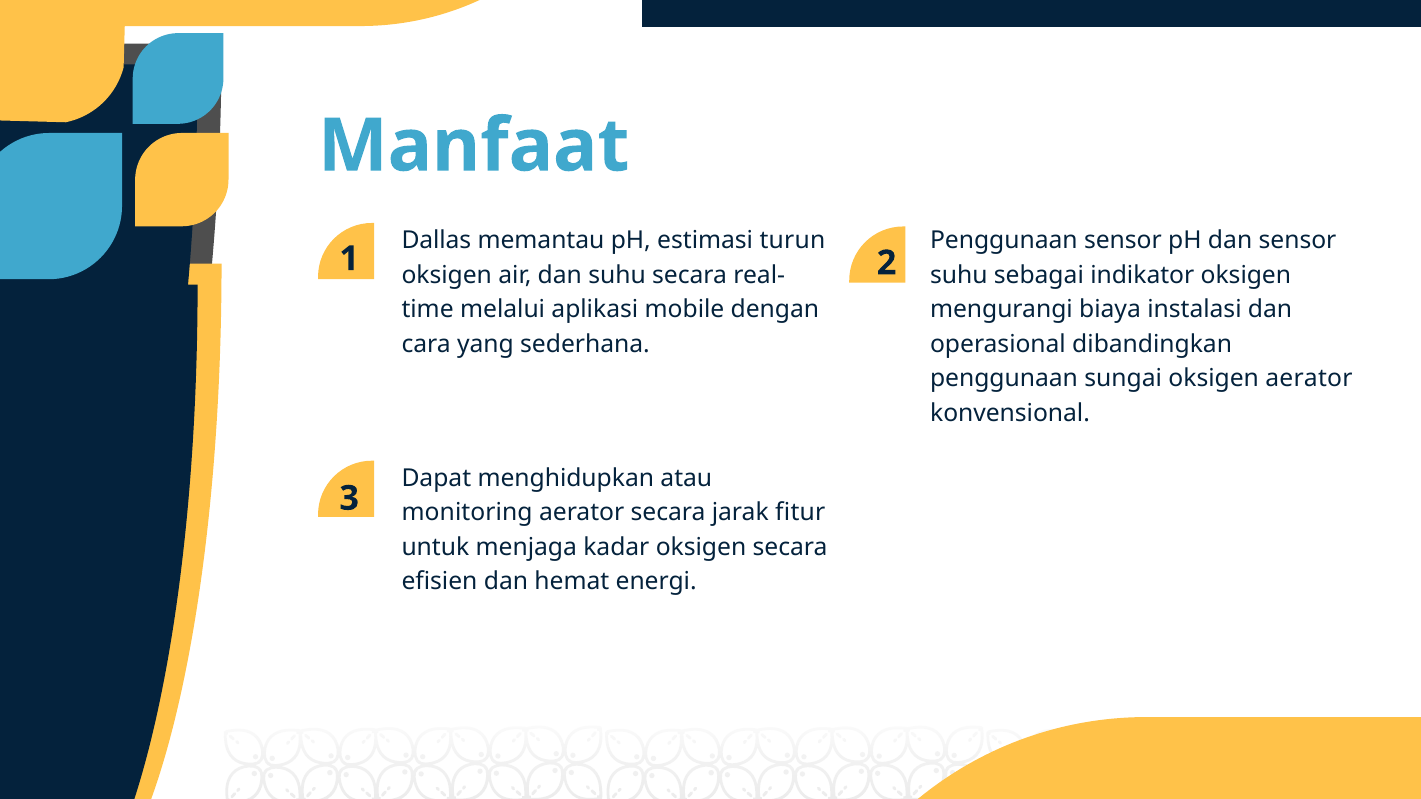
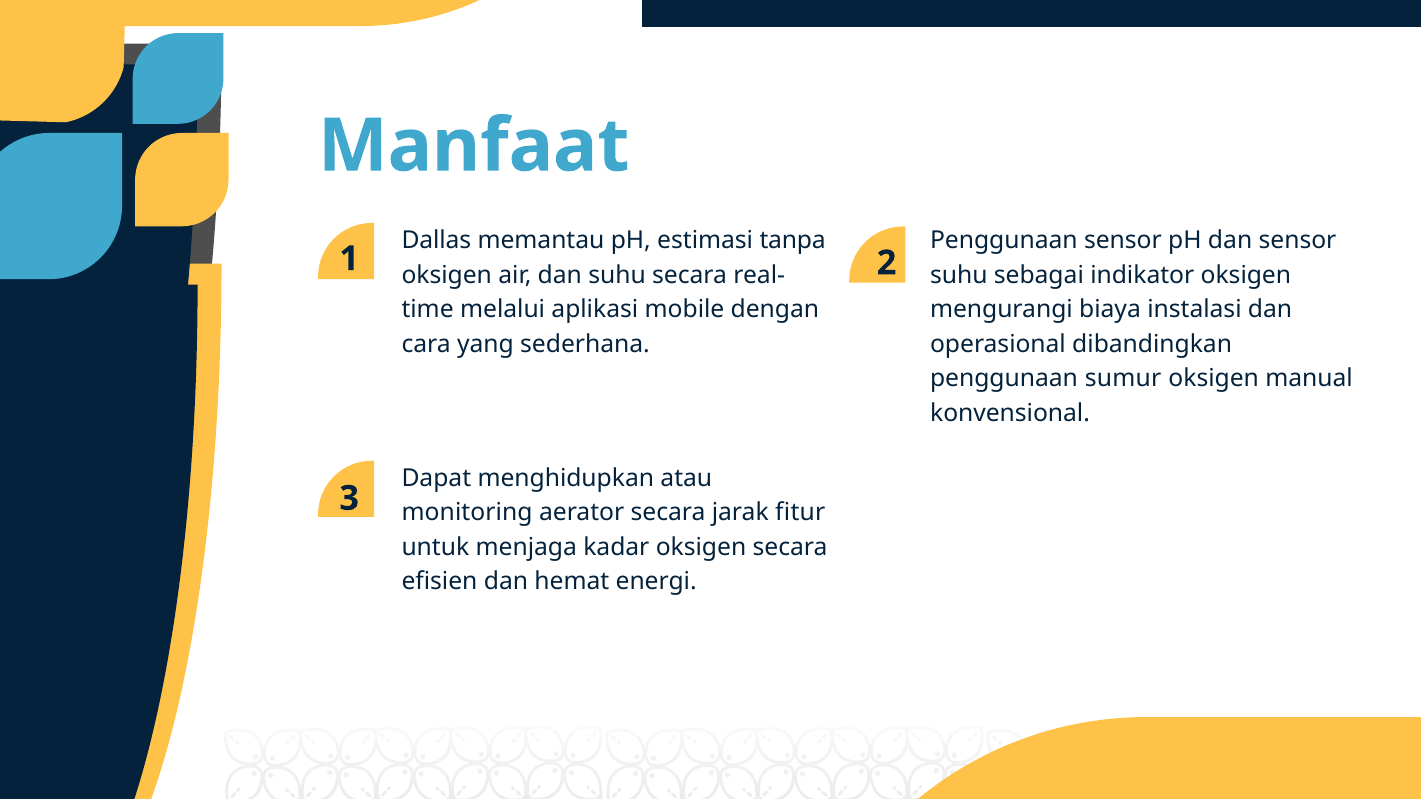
turun: turun -> tanpa (793, 241)
sungai: sungai -> sumur (1123, 379)
oksigen aerator: aerator -> manual (1309, 379)
